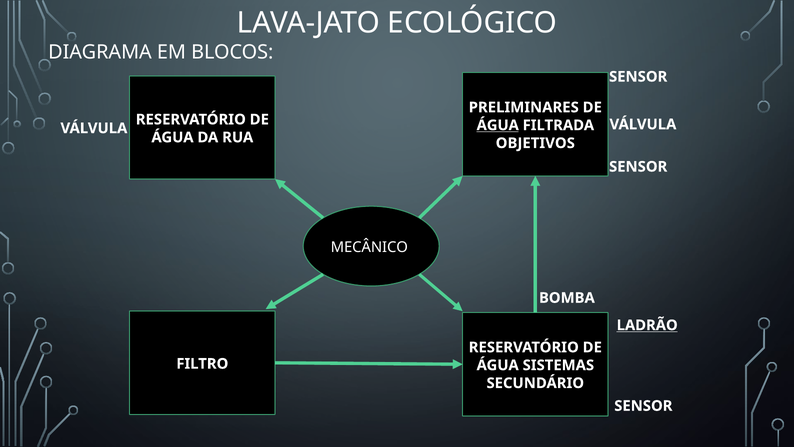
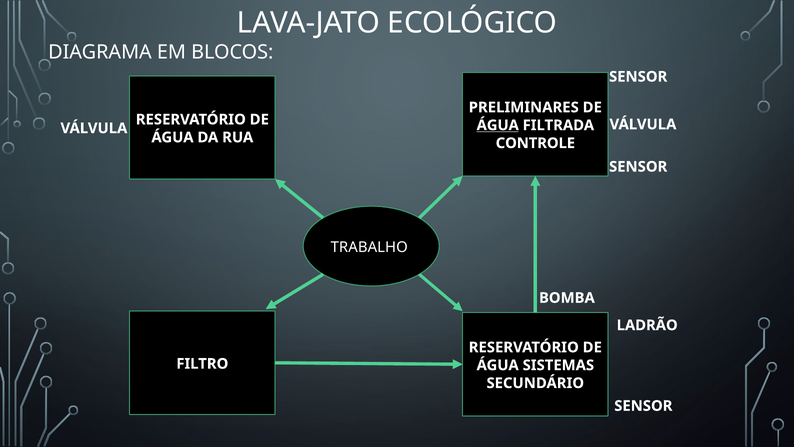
OBJETIVOS: OBJETIVOS -> CONTROLE (535, 143)
MECÂNICO: MECÂNICO -> TRABALHO (369, 247)
LADRÃO underline: present -> none (647, 325)
